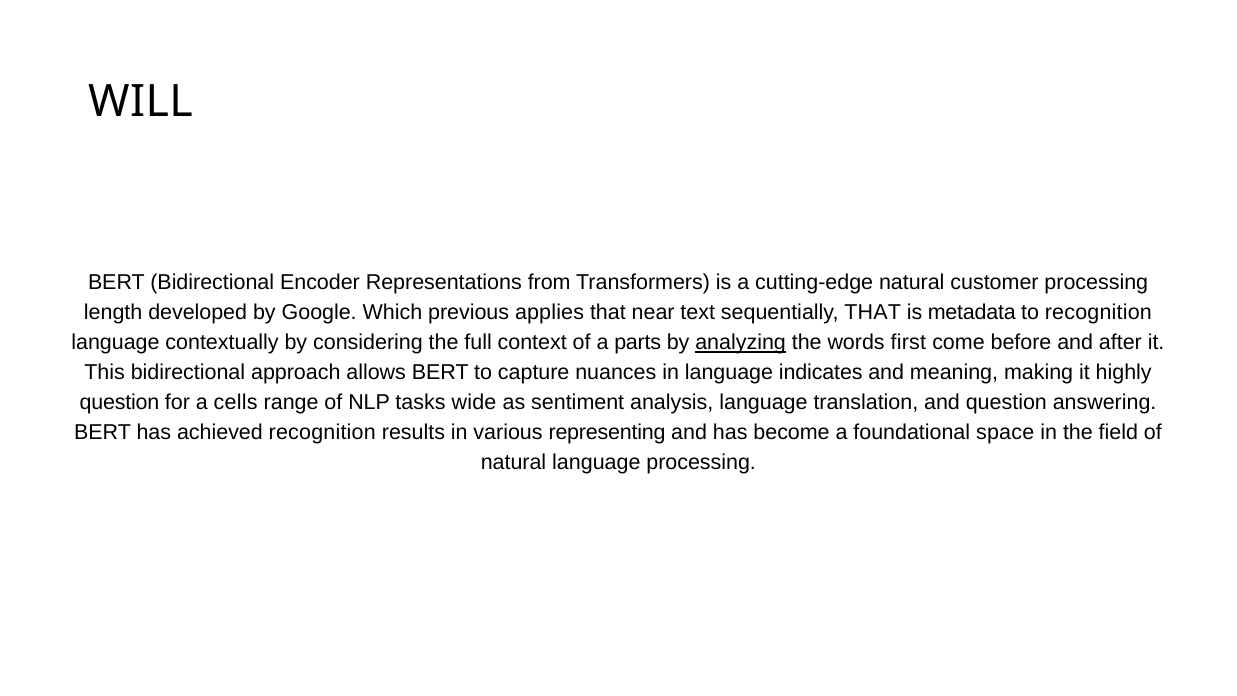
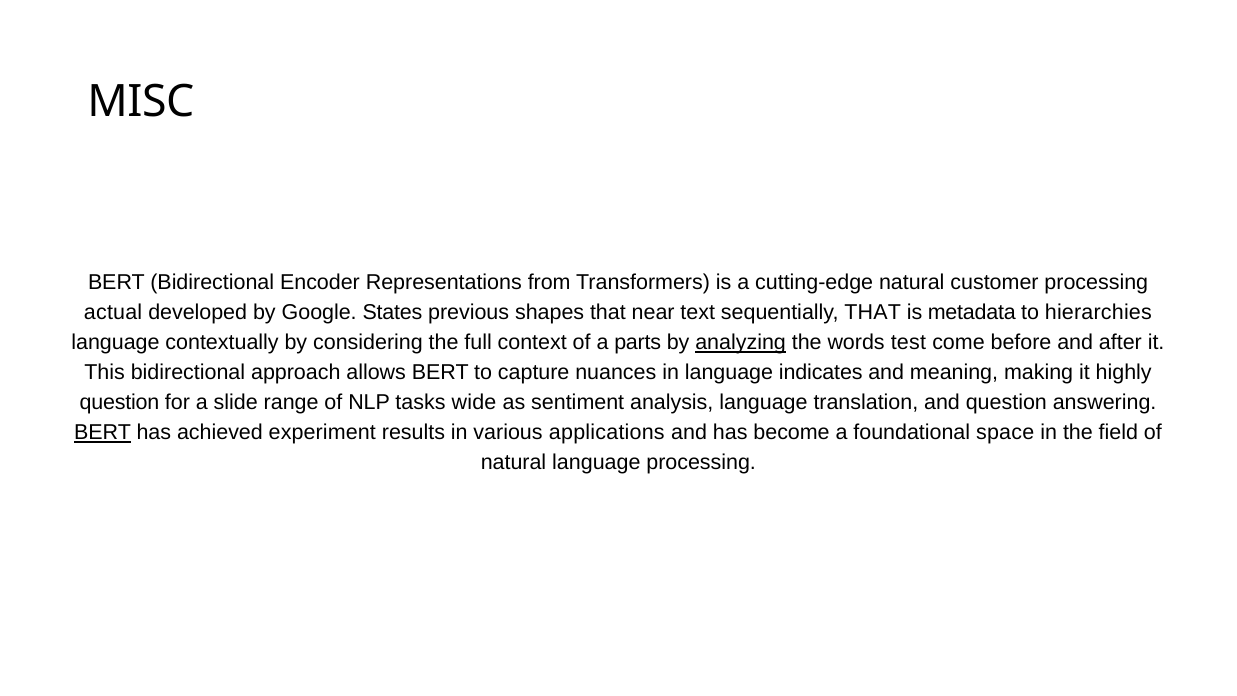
WILL: WILL -> MISC (141, 101)
length: length -> actual (113, 313)
Which: Which -> States (392, 313)
applies: applies -> shapes (550, 313)
to recognition: recognition -> hierarchies (1098, 313)
first: first -> test (908, 343)
cells: cells -> slide (236, 403)
BERT underline: none -> present (103, 433)
achieved recognition: recognition -> experiment (322, 433)
representing: representing -> applications (607, 433)
